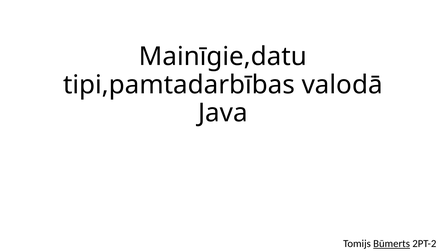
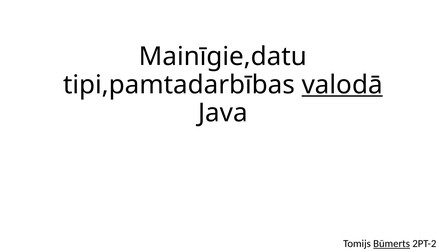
valodā underline: none -> present (342, 85)
